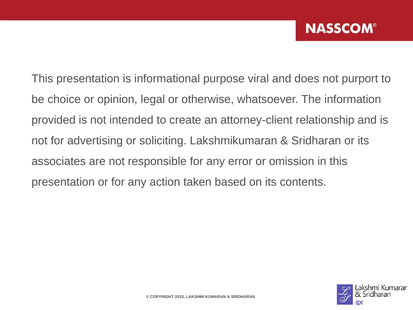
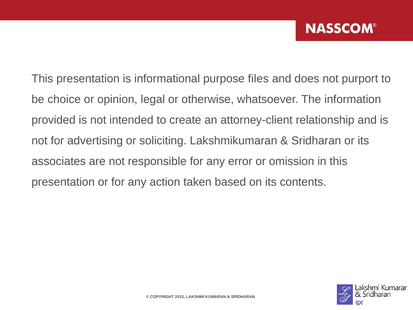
viral: viral -> files (258, 79)
